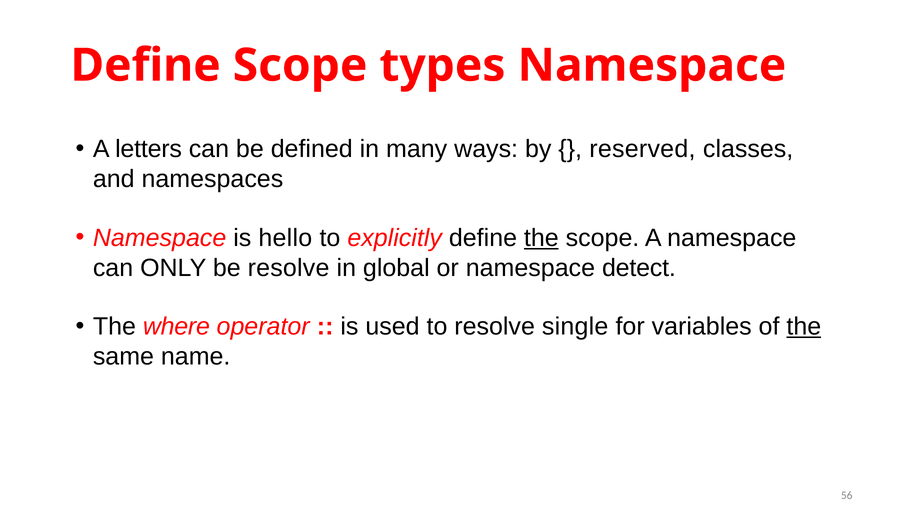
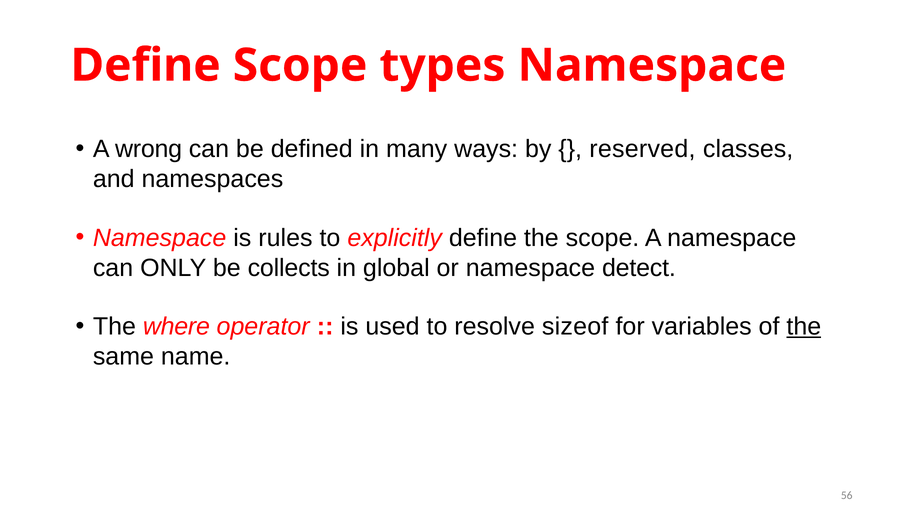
letters: letters -> wrong (149, 149)
hello: hello -> rules (285, 238)
the underline: present -> none (541, 238)
be resolve: resolve -> collects (289, 268)
single: single -> sizeof (575, 327)
